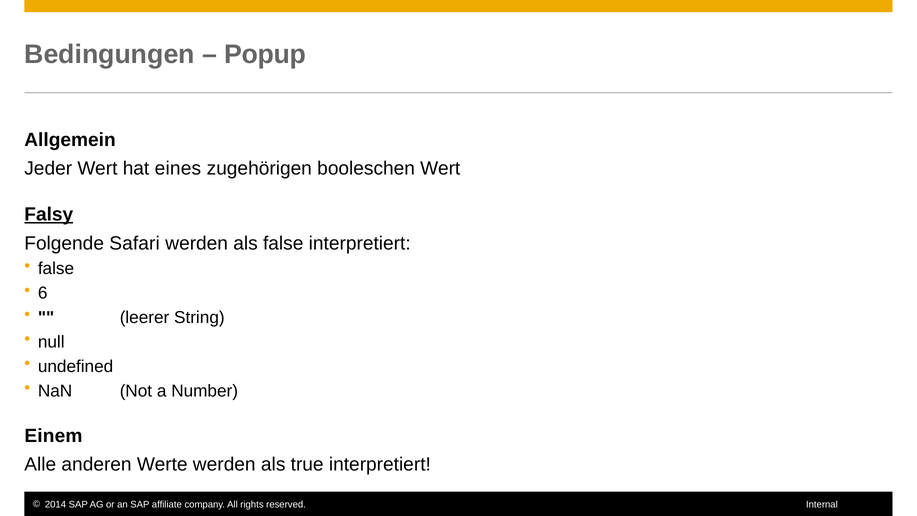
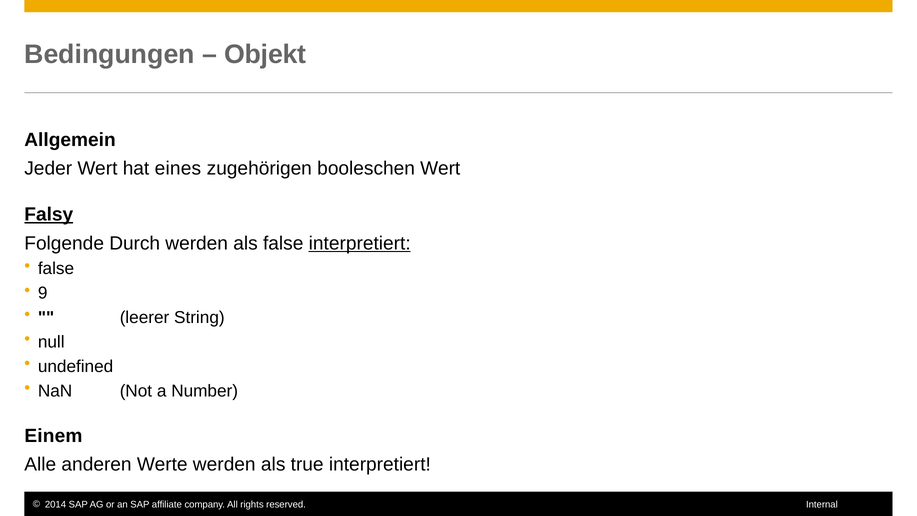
Popup: Popup -> Objekt (265, 55)
Safari: Safari -> Durch (135, 243)
interpretiert underline: none -> present (360, 243)
6: 6 -> 9 (43, 293)
